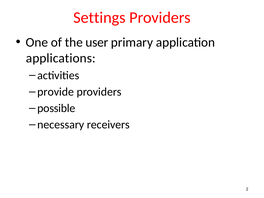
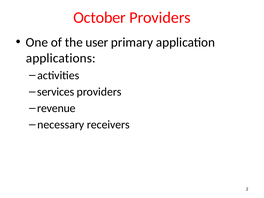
Settings: Settings -> October (100, 18)
provide: provide -> services (56, 92)
possible: possible -> revenue (56, 108)
